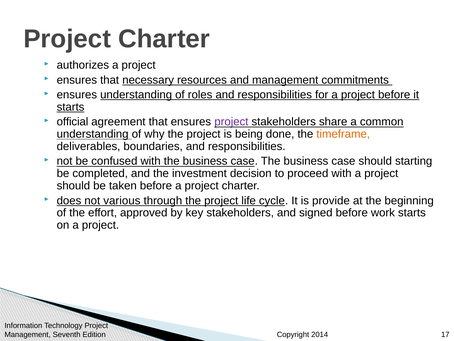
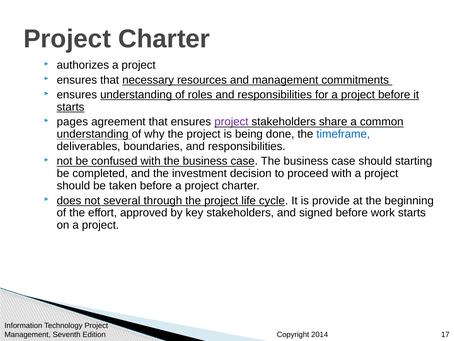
official: official -> pages (72, 122)
timeframe colour: orange -> blue (343, 134)
various: various -> several (122, 200)
